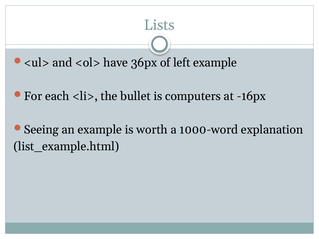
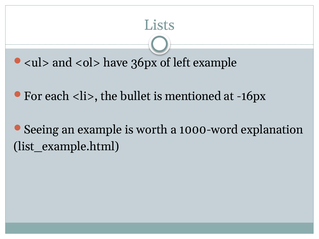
computers: computers -> mentioned (193, 96)
